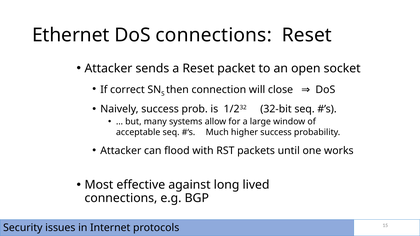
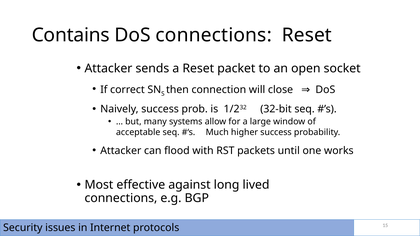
Ethernet: Ethernet -> Contains (71, 35)
